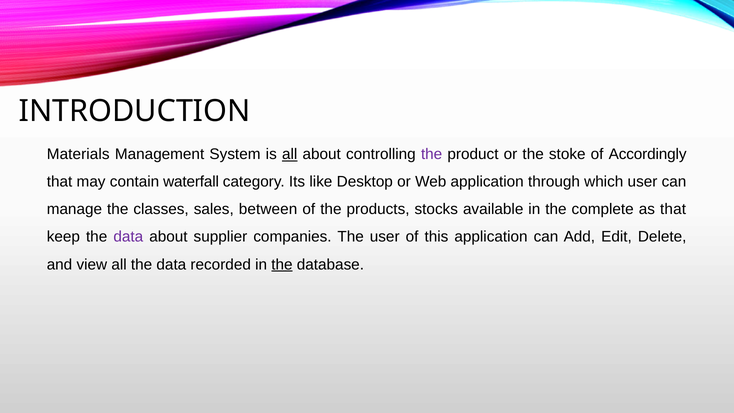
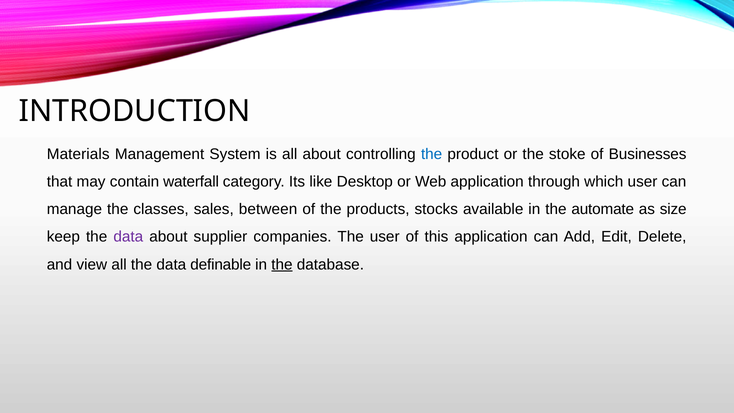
all underline: present -> none (290, 154)
the colour: purple -> blue (432, 154)
Accordingly: Accordingly -> Businesses (648, 154)
complete: complete -> automate (603, 209)
as that: that -> size (673, 209)
recorded: recorded -> definable (221, 264)
